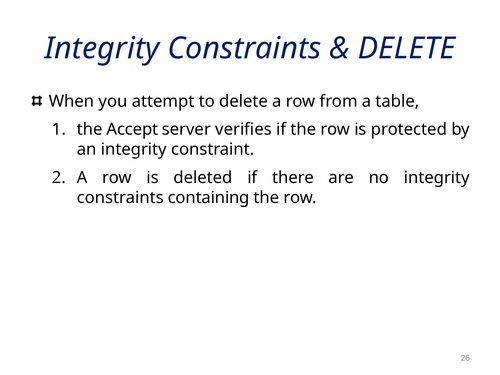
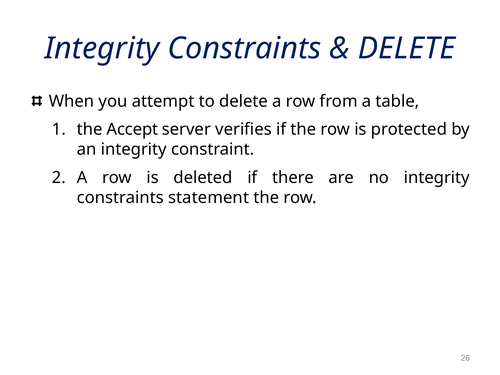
containing: containing -> statement (209, 198)
